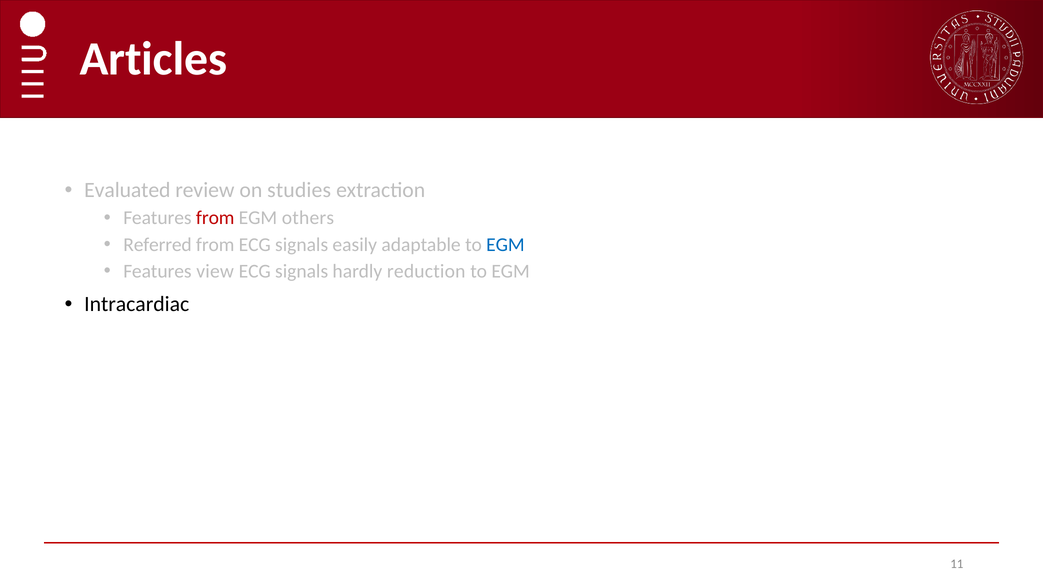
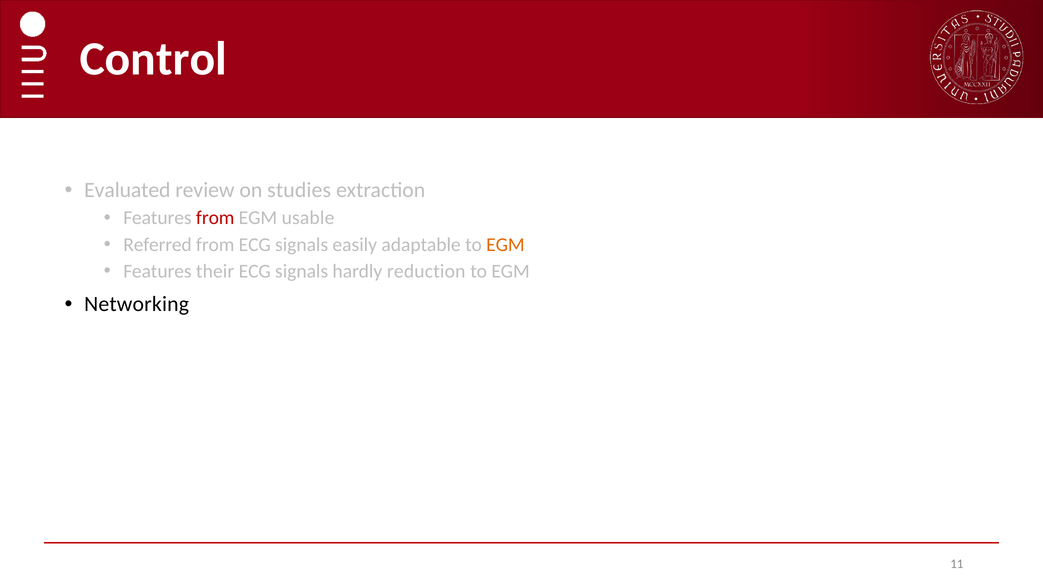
Articles: Articles -> Control (153, 59)
others: others -> usable (308, 218)
EGM colour: blue -> orange (505, 244)
view: view -> their (215, 271)
Intracardiac: Intracardiac -> Networking (137, 304)
